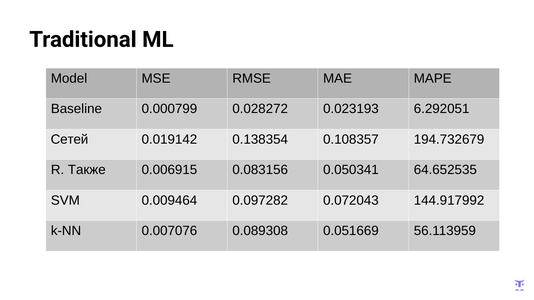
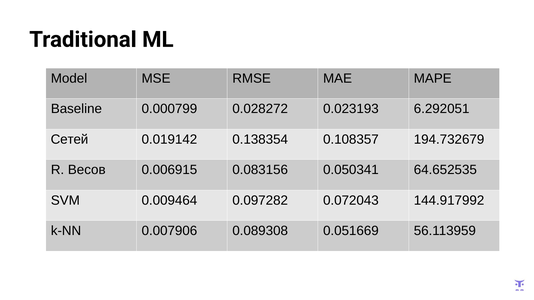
Также: Также -> Весов (87, 170)
0.007076: 0.007076 -> 0.007906 (169, 231)
